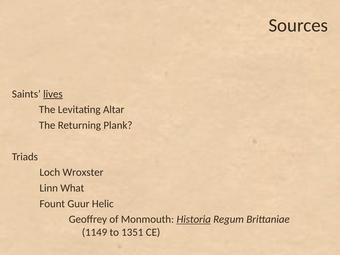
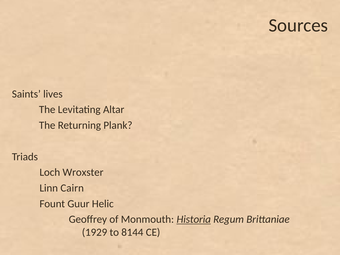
lives underline: present -> none (53, 94)
What: What -> Cairn (72, 188)
1149: 1149 -> 1929 (95, 232)
1351: 1351 -> 8144 (132, 232)
